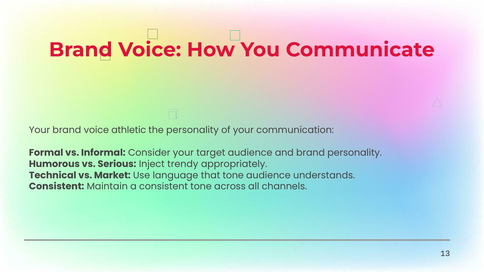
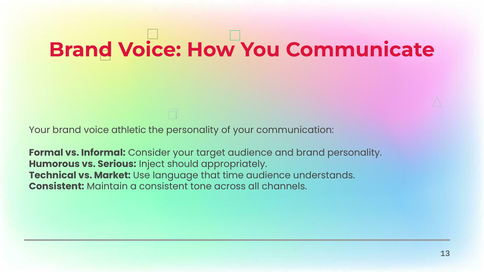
trendy: trendy -> should (183, 164)
that tone: tone -> time (233, 175)
